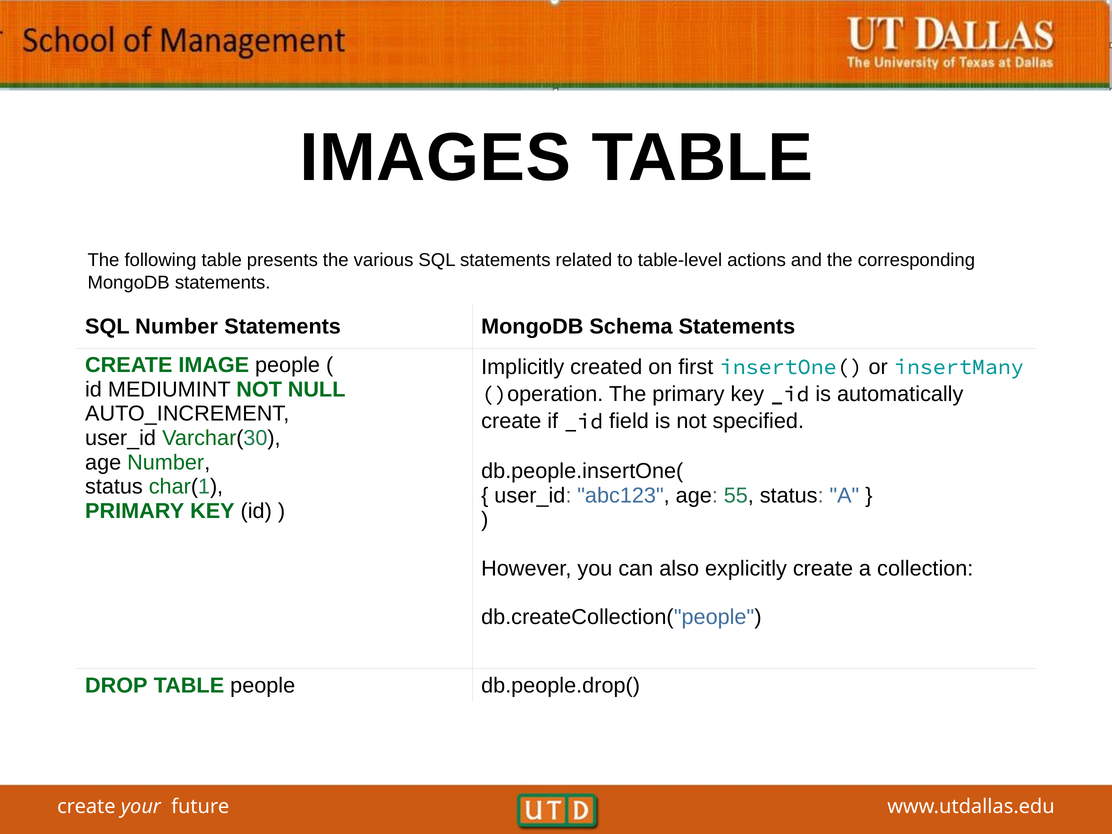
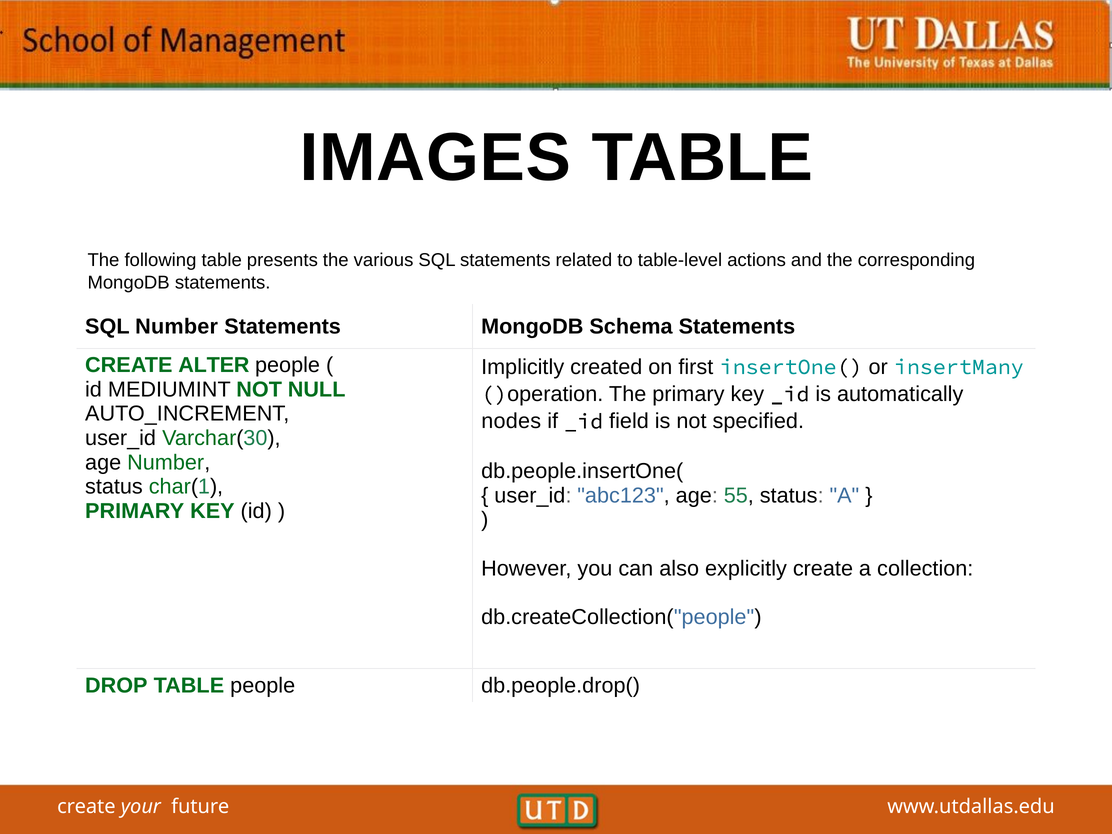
IMAGE: IMAGE -> ALTER (214, 365)
create: create -> nodes (511, 421)
